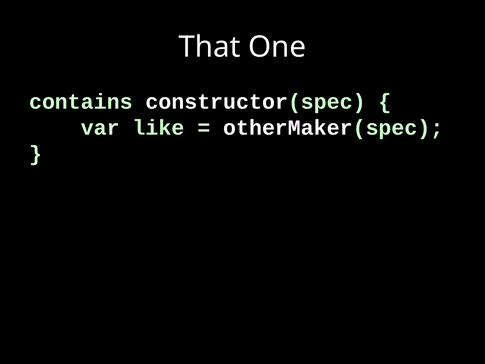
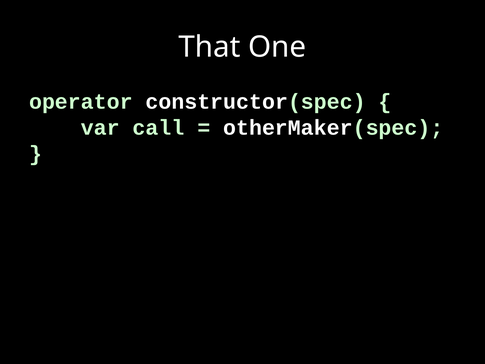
contains: contains -> operator (81, 102)
like: like -> call (158, 128)
